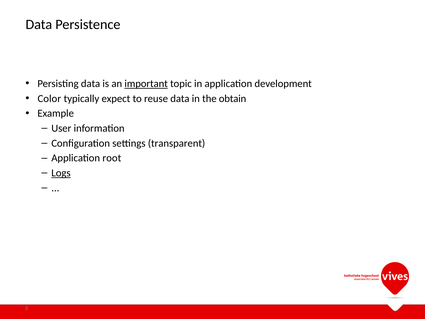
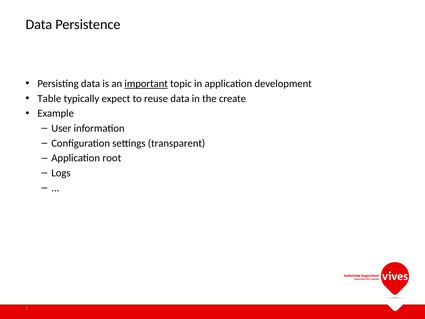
Color: Color -> Table (49, 98)
obtain: obtain -> create (233, 98)
Logs underline: present -> none (61, 173)
